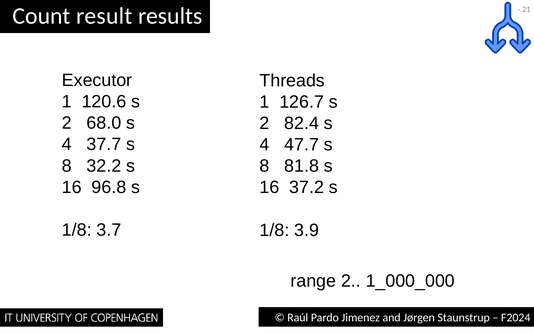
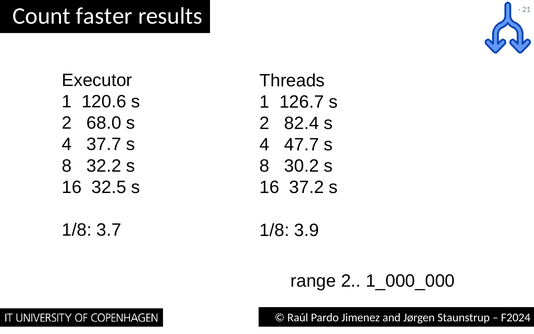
result: result -> faster (104, 16)
81.8: 81.8 -> 30.2 (302, 166)
96.8: 96.8 -> 32.5 (109, 187)
